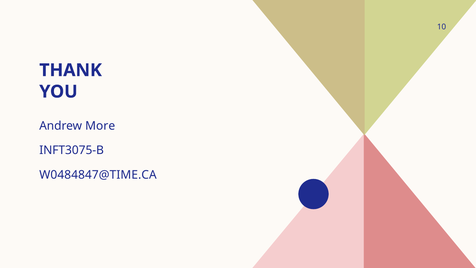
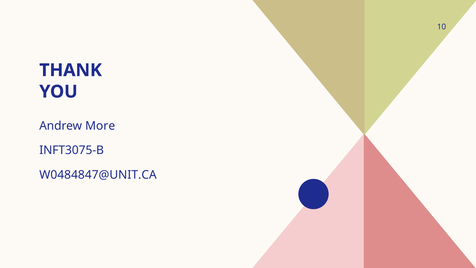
W0484847@TIME.CA: W0484847@TIME.CA -> W0484847@UNIT.CA (98, 175)
